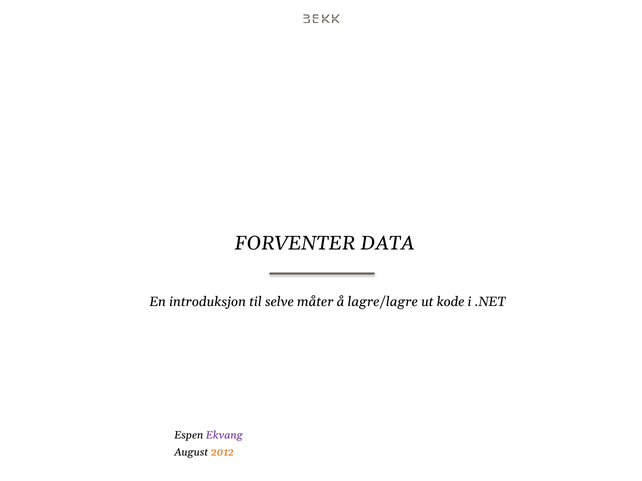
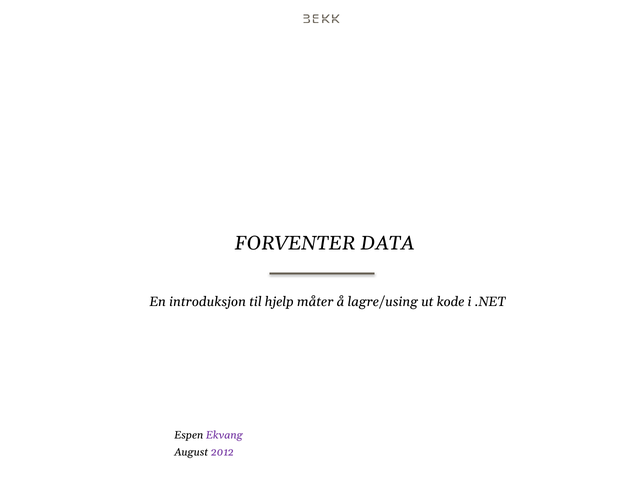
selve: selve -> hjelp (279, 302)
lagre/lagre: lagre/lagre -> lagre/using (383, 302)
2012 colour: orange -> purple (222, 453)
